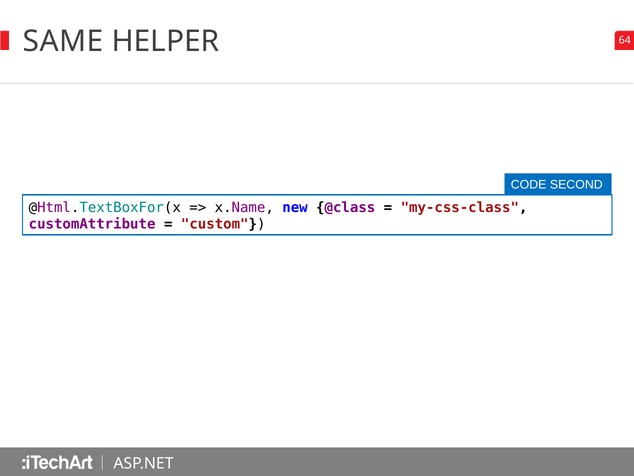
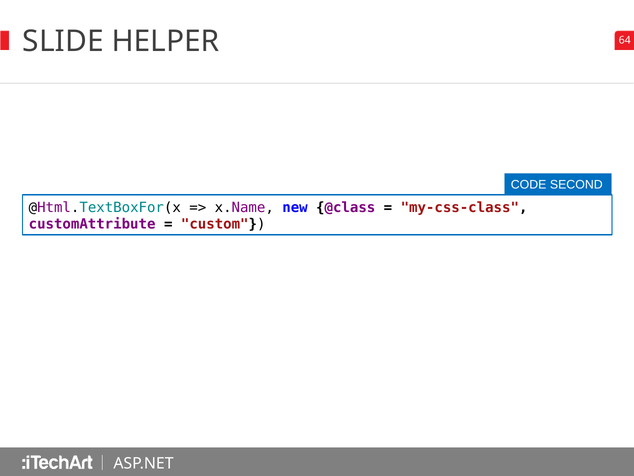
SAME: SAME -> SLIDE (63, 41)
